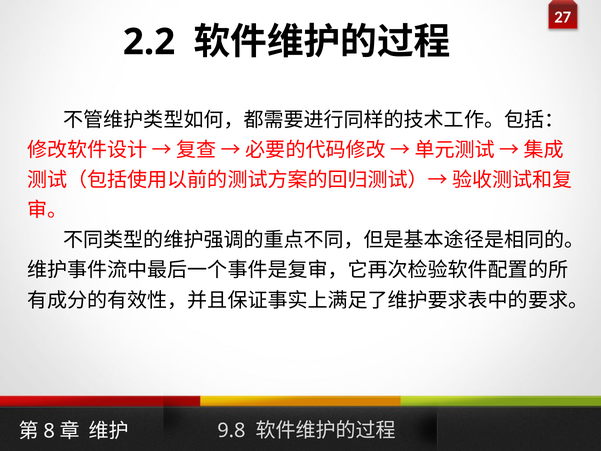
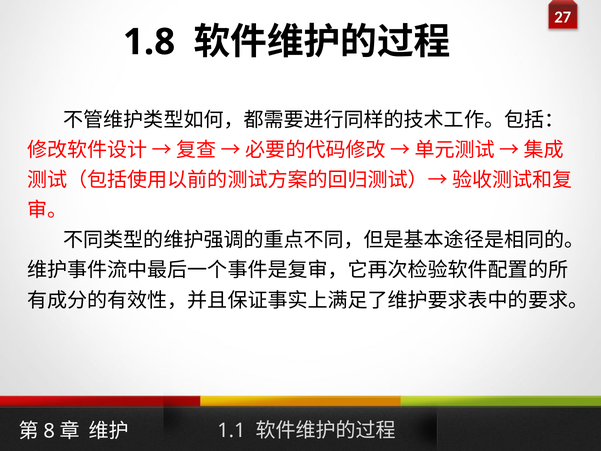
2.2: 2.2 -> 1.8 (149, 42)
9.8: 9.8 -> 1.1 (231, 431)
